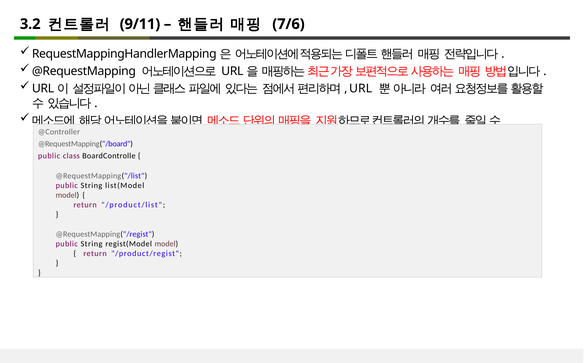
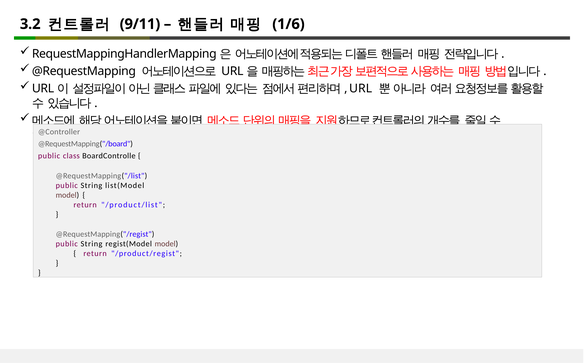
7/6: 7/6 -> 1/6 (288, 24)
